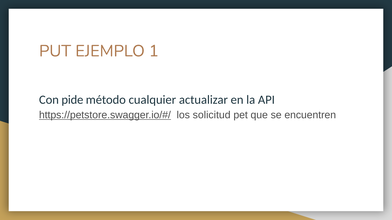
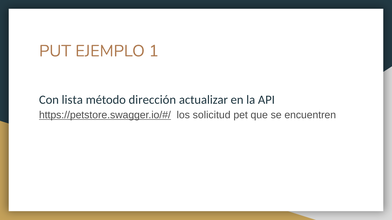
pide: pide -> lista (72, 100)
cualquier: cualquier -> dirección (152, 100)
